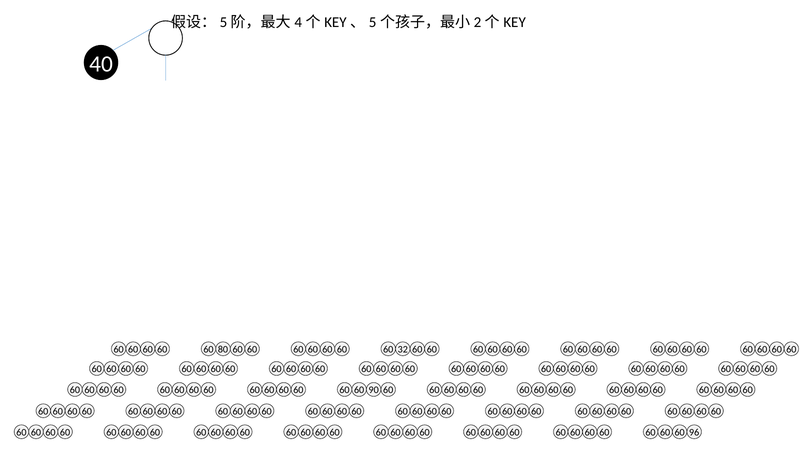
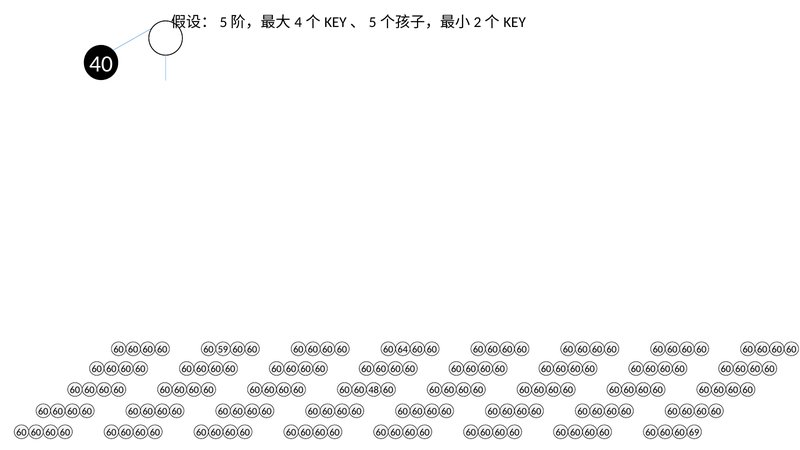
80: 80 -> 59 (223, 349)
32: 32 -> 64 (403, 349)
90: 90 -> 48 (374, 390)
96: 96 -> 69 (694, 432)
